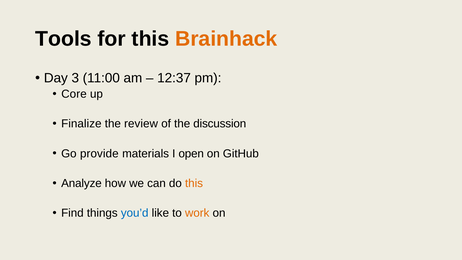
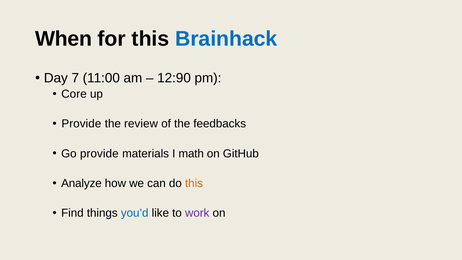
Tools: Tools -> When (64, 39)
Brainhack colour: orange -> blue (226, 39)
3: 3 -> 7 (75, 78)
12:37: 12:37 -> 12:90 (174, 78)
Finalize: Finalize -> Provide (81, 124)
discussion: discussion -> feedbacks (220, 124)
open: open -> math (191, 154)
work colour: orange -> purple (197, 213)
